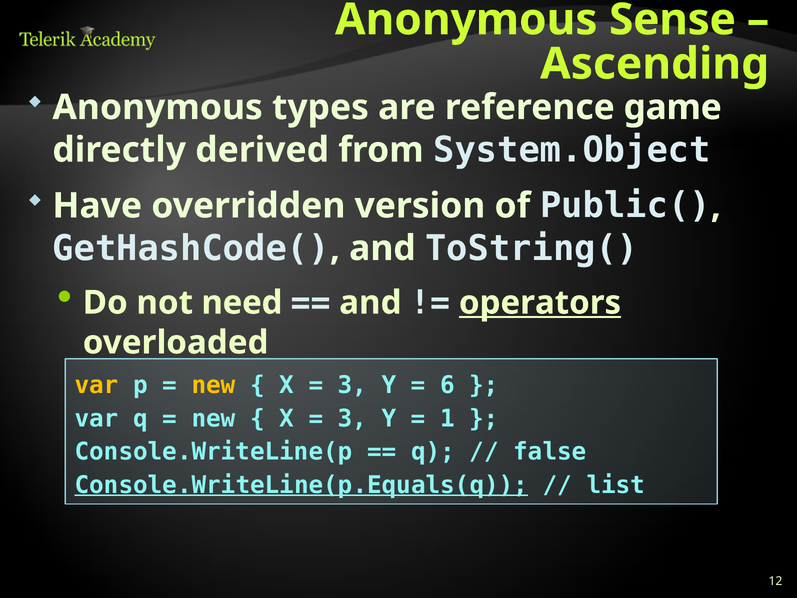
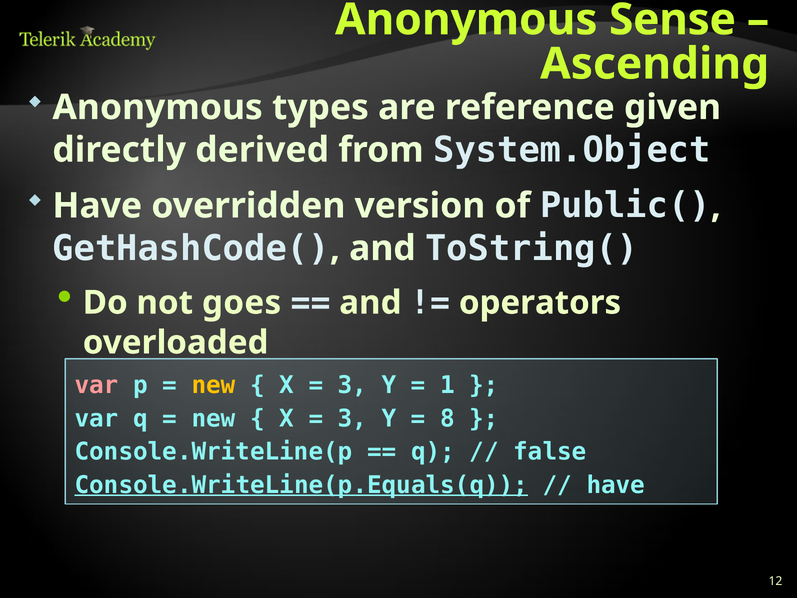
game: game -> given (673, 107)
need: need -> goes (242, 303)
operators underline: present -> none (540, 303)
var colour: yellow -> pink (97, 385)
6: 6 -> 1 (447, 385)
1: 1 -> 8 (447, 418)
list: list -> have (616, 485)
